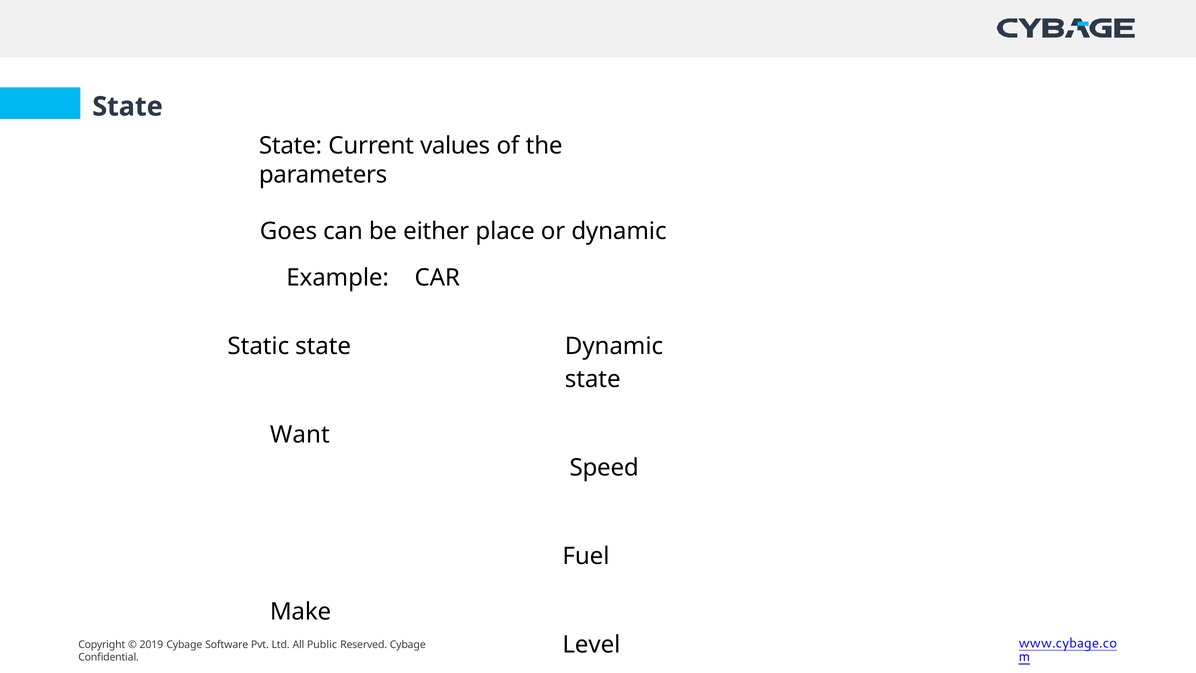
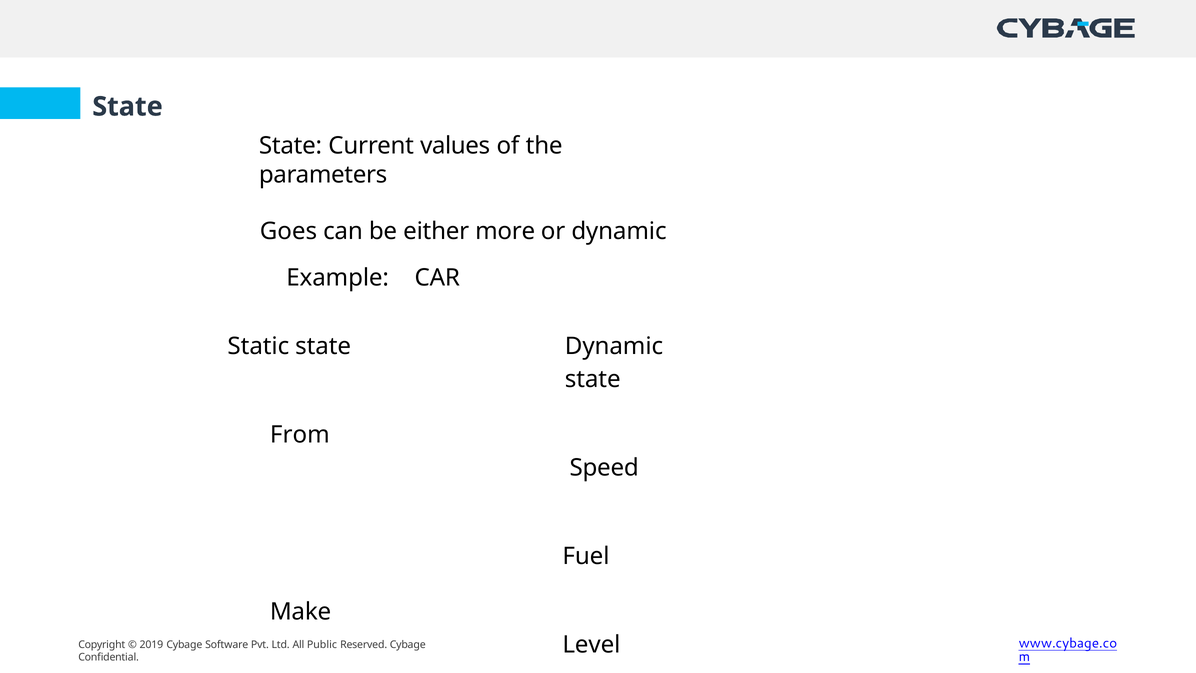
place: place -> more (505, 232)
Want: Want -> From (300, 435)
